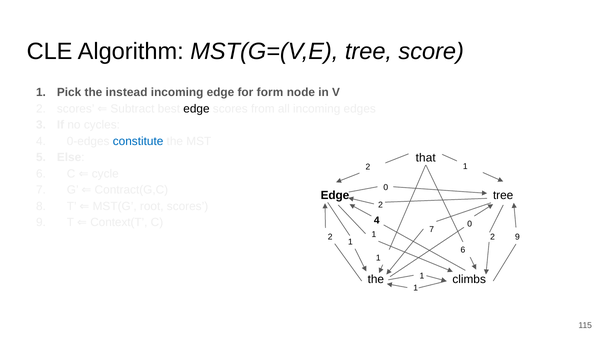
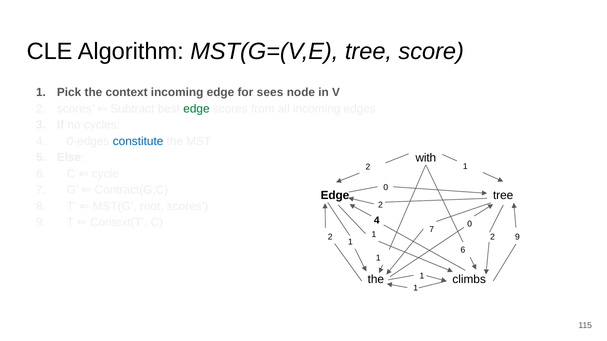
instead: instead -> context (127, 93)
form: form -> sees (270, 93)
edge colour: black -> green (196, 109)
that: that -> with (426, 158)
